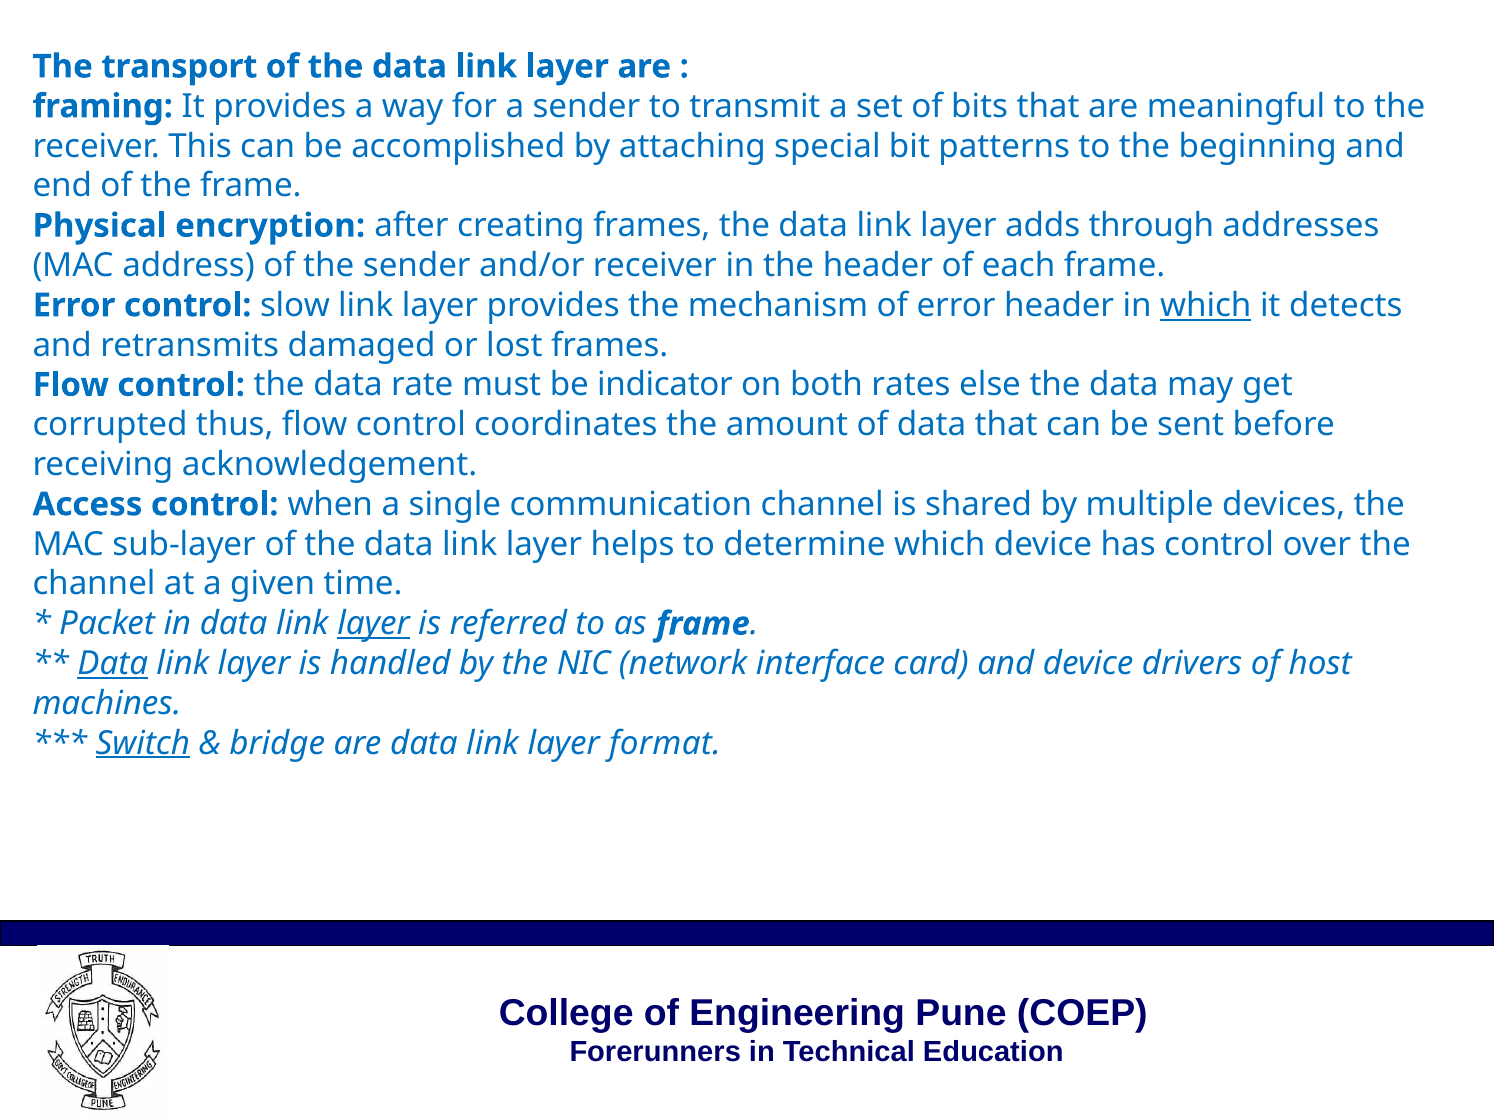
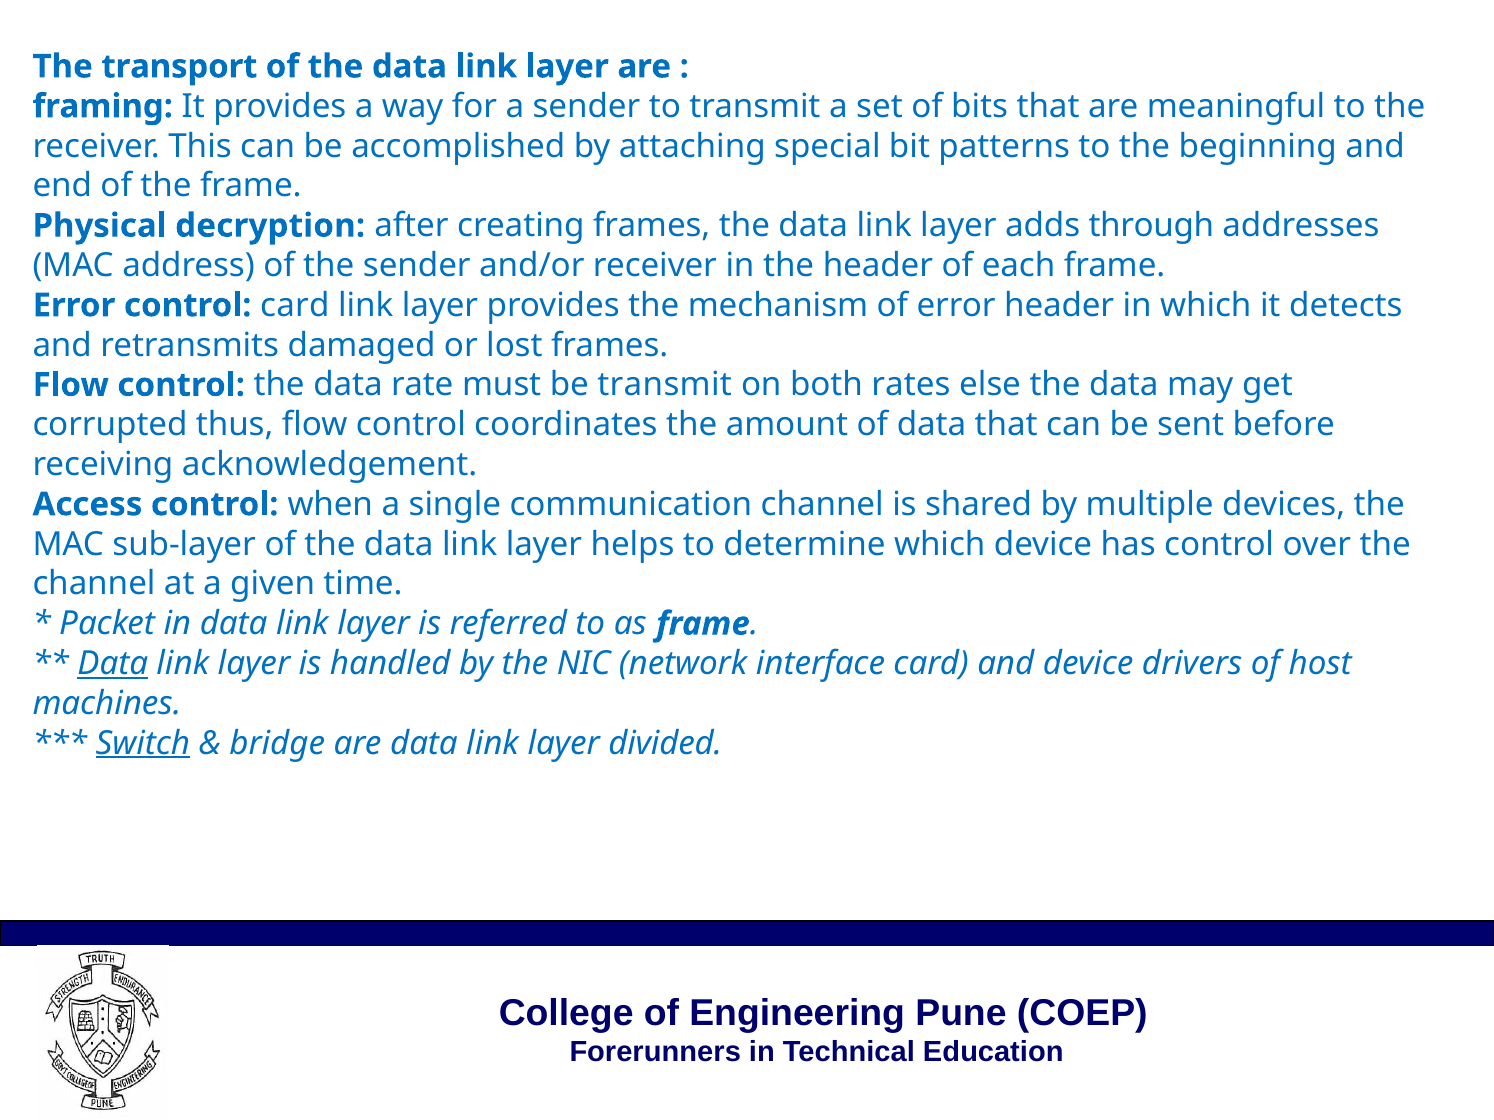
encryption: encryption -> decryption (270, 226)
control slow: slow -> card (295, 305)
which underline: present -> none (1206, 305)
be indicator: indicator -> transmit (665, 385)
layer underline: present -> none (374, 624)
format: format -> divided (665, 744)
